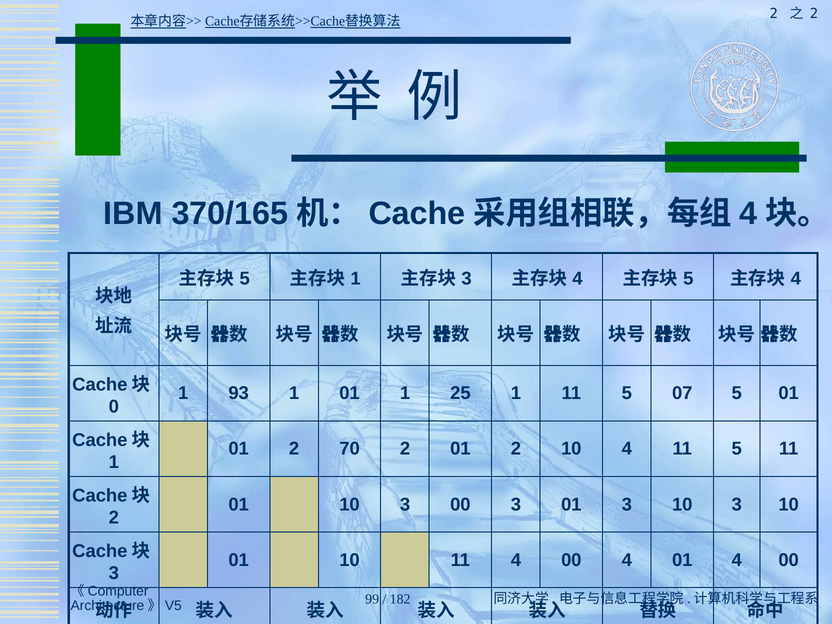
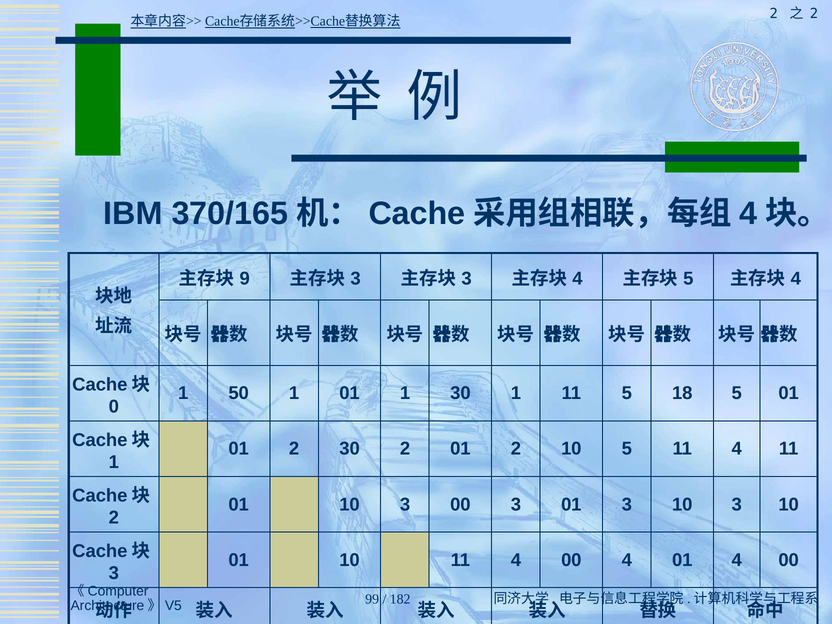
5: 5 -> 9 (245, 278)
1: 1 -> 3 (356, 278)
93: 93 -> 50 (239, 393)
1 25: 25 -> 30 (460, 393)
07: 07 -> 18 (682, 393)
2 70: 70 -> 30 (350, 449)
10 4: 4 -> 5 (627, 449)
5: 5 -> 4 (737, 449)
